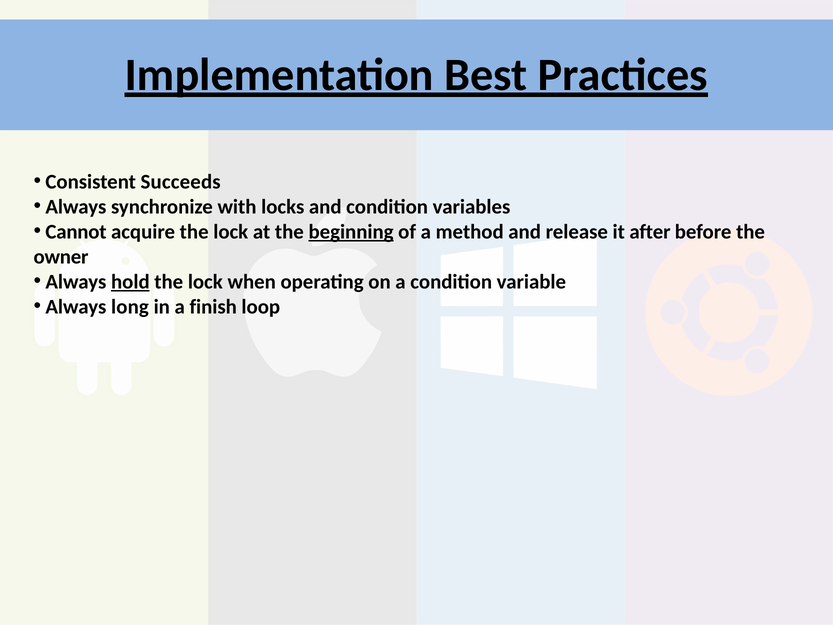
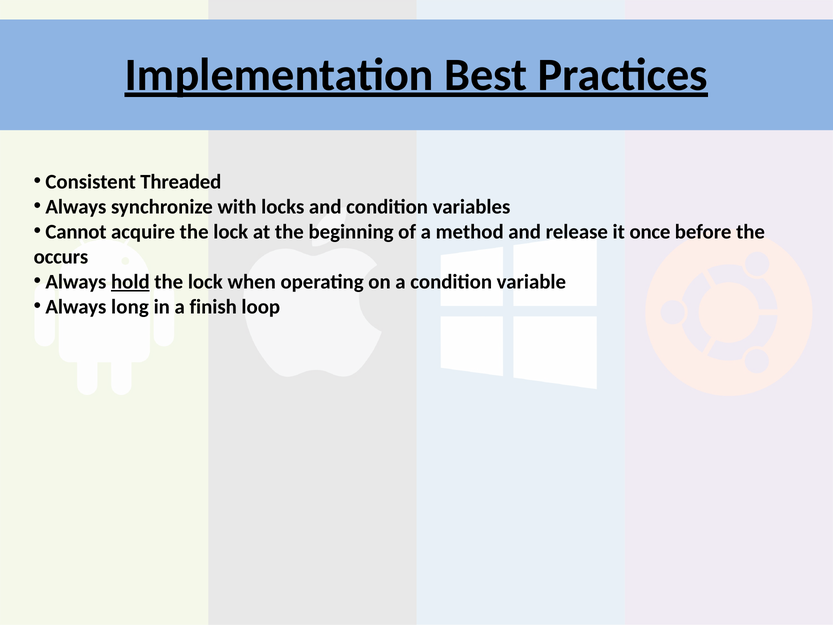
Succeeds: Succeeds -> Threaded (181, 182)
beginning underline: present -> none (351, 232)
after: after -> once (650, 232)
owner: owner -> occurs (61, 257)
